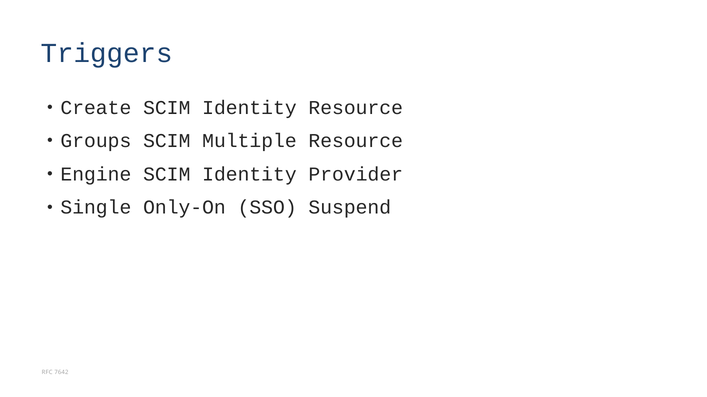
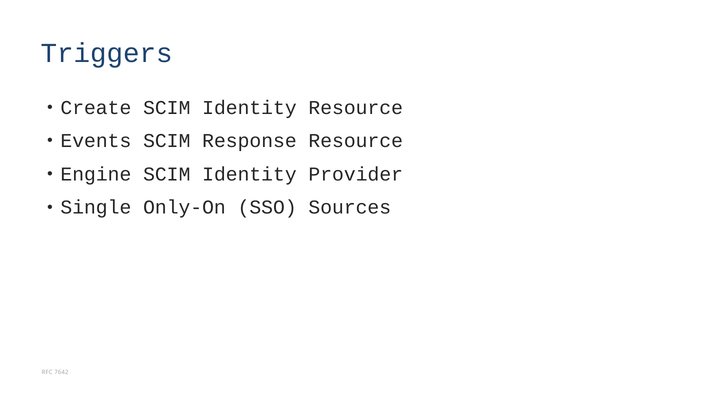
Groups: Groups -> Events (96, 141)
Multiple: Multiple -> Response (249, 141)
Suspend: Suspend -> Sources (350, 208)
